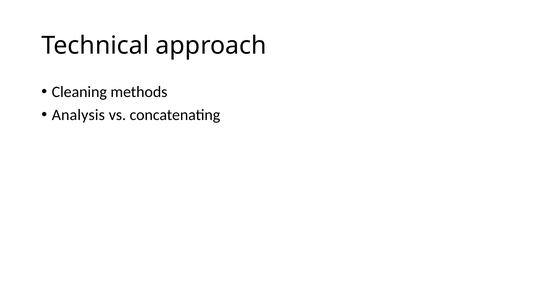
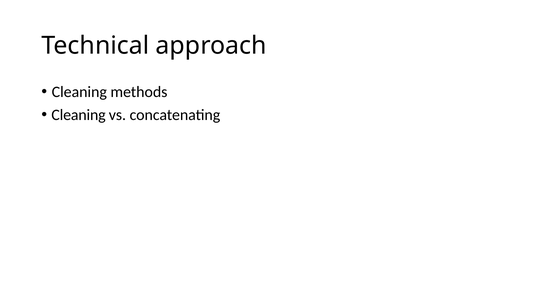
Analysis: Analysis -> Cleaning (79, 115)
